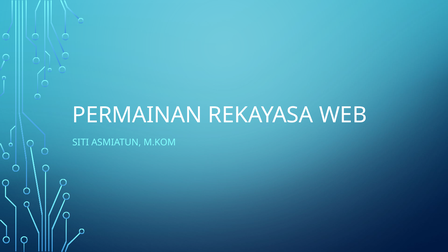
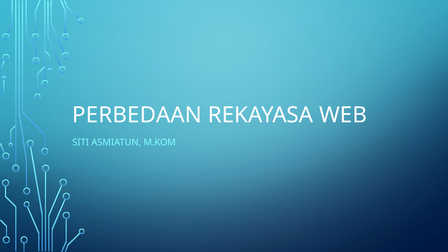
PERMAINAN: PERMAINAN -> PERBEDAAN (137, 115)
